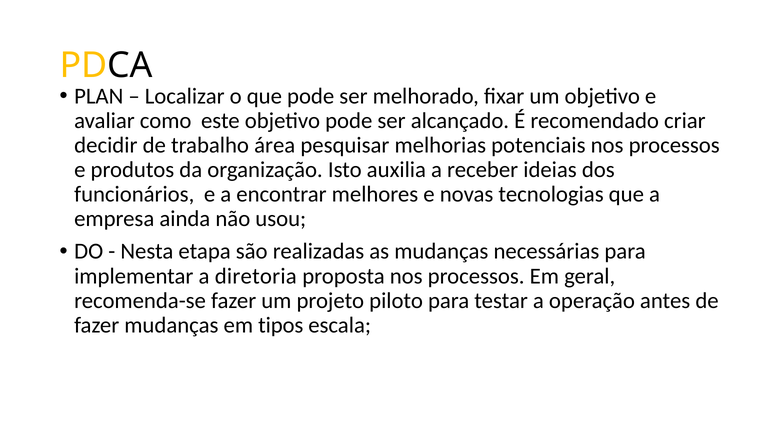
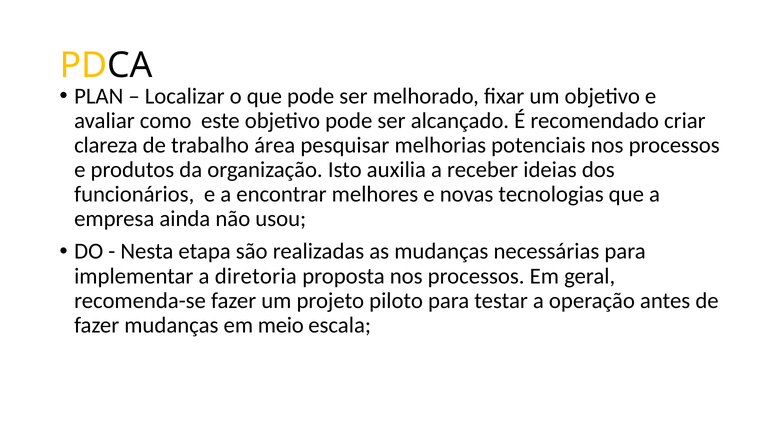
decidir: decidir -> clareza (106, 145)
tipos: tipos -> meio (281, 325)
